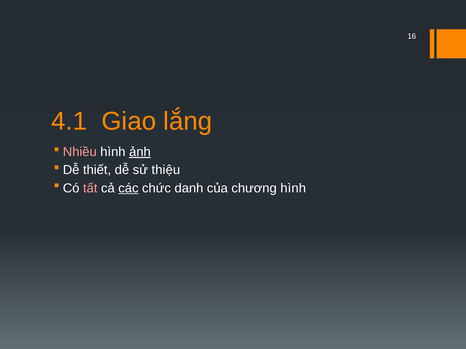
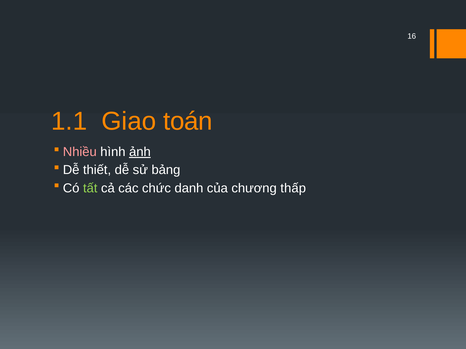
4.1: 4.1 -> 1.1 (69, 121)
lắng: lắng -> toán (188, 121)
thiệu: thiệu -> bảng (166, 170)
tất colour: pink -> light green (90, 188)
các underline: present -> none (128, 188)
chương hình: hình -> thấp (293, 188)
